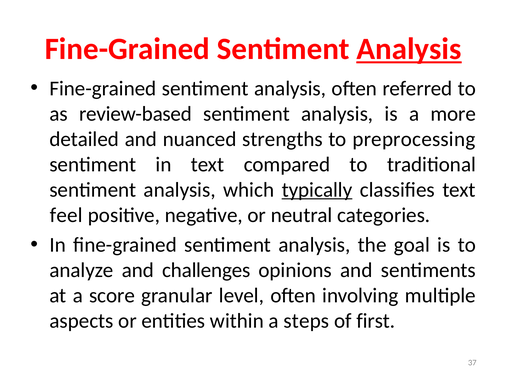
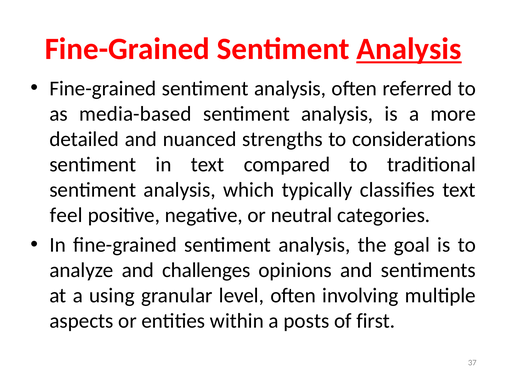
review-based: review-based -> media-based (135, 114)
preprocessing: preprocessing -> considerations (414, 139)
typically underline: present -> none (317, 190)
score: score -> using (112, 296)
steps: steps -> posts (306, 321)
